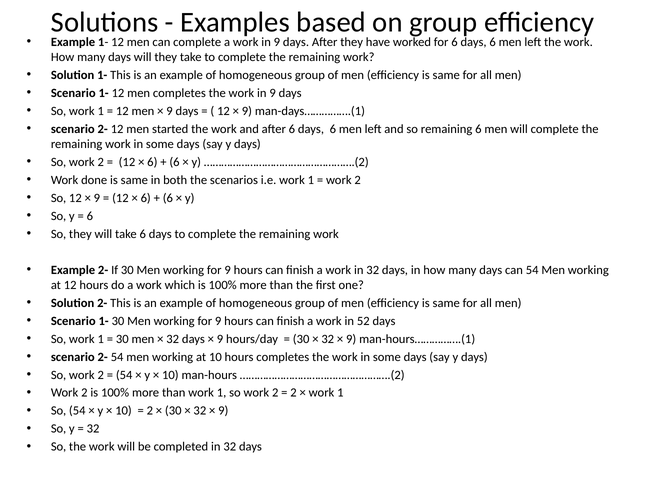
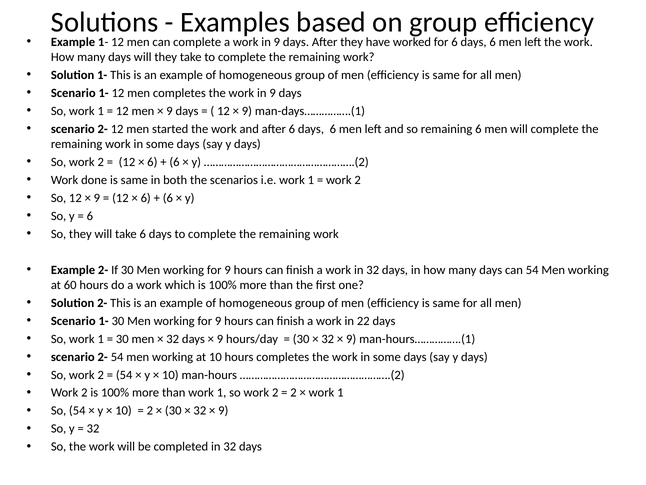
at 12: 12 -> 60 (70, 285)
52: 52 -> 22 (363, 321)
